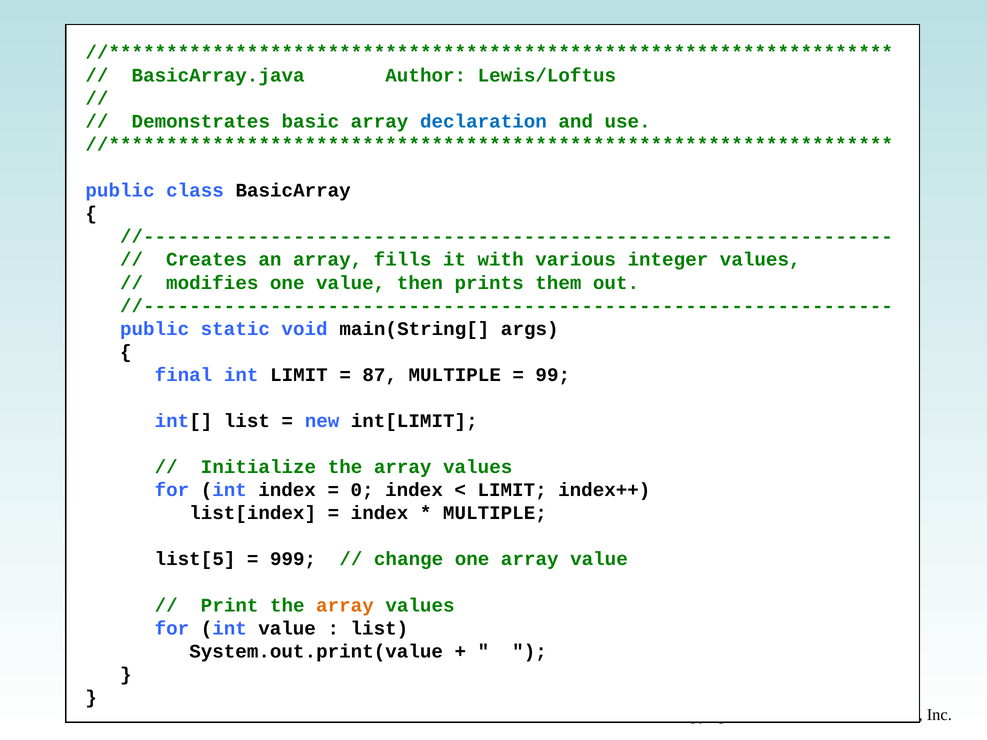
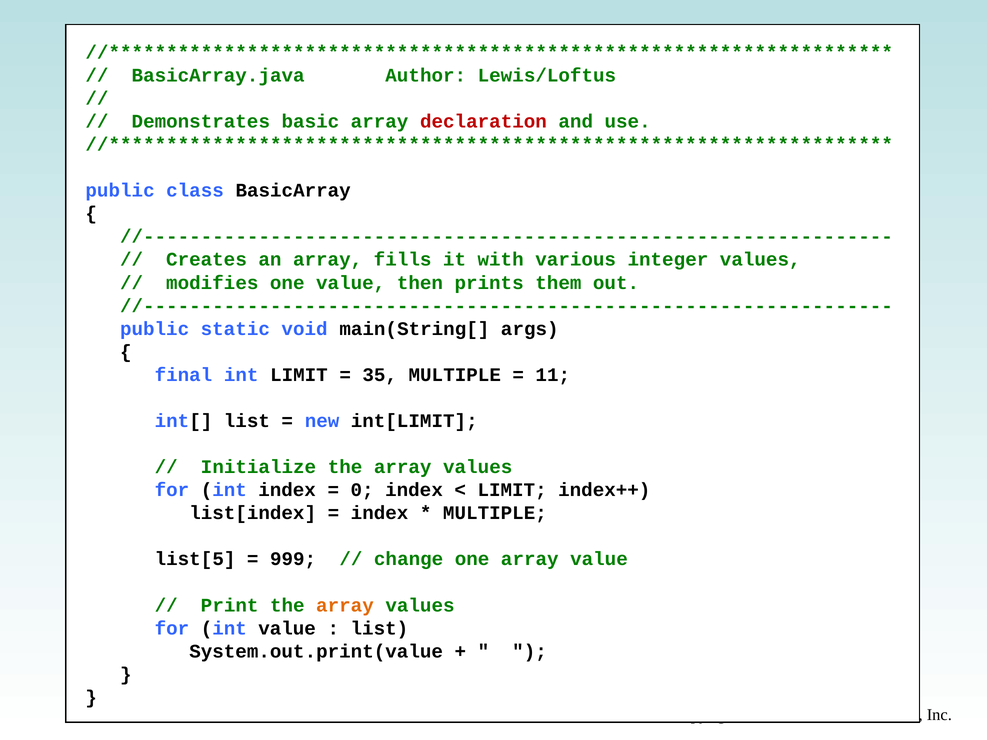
declaration colour: blue -> red (483, 121)
87: 87 -> 35 (380, 375)
99: 99 -> 11 (553, 375)
